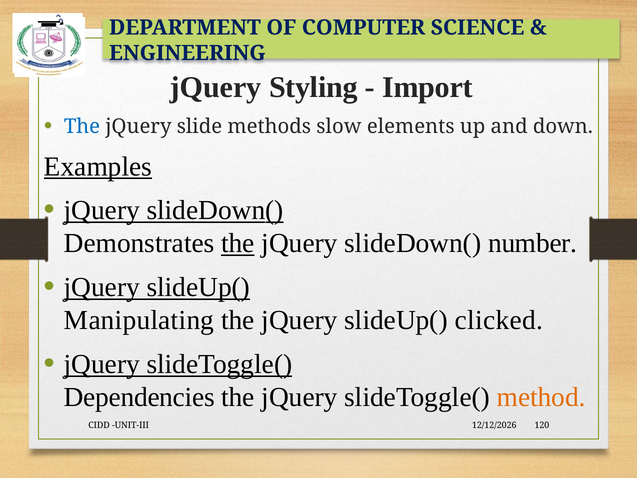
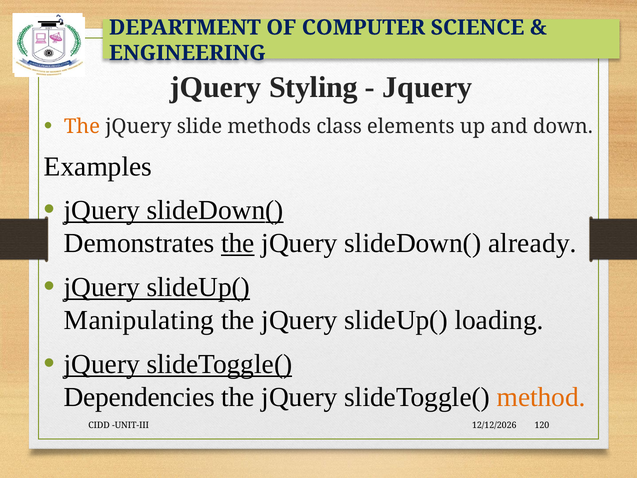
Import: Import -> Jquery (427, 87)
The colour: blue -> orange (82, 126)
slow: slow -> class (339, 126)
Examples underline: present -> none (98, 166)
number: number -> already (532, 243)
clicked: clicked -> loading (499, 320)
